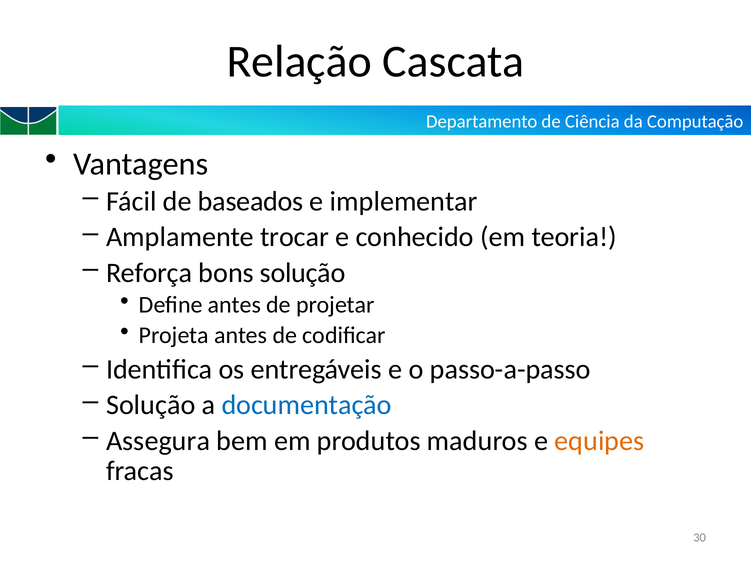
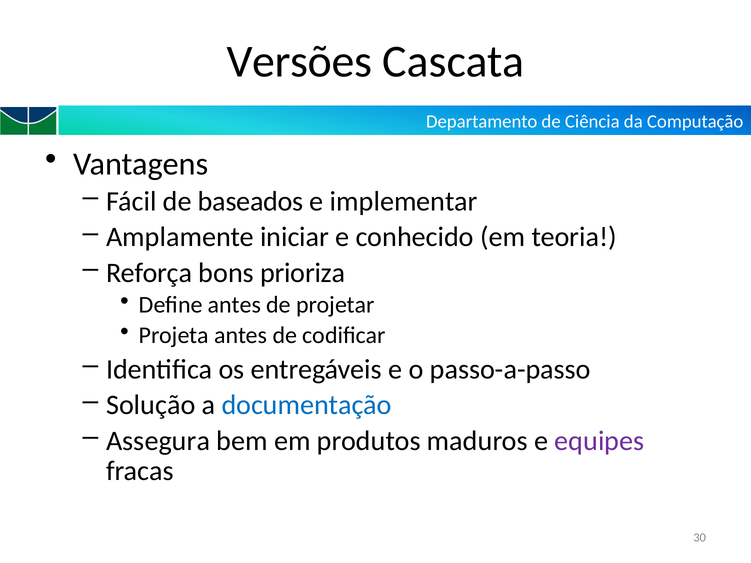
Relação: Relação -> Versões (299, 62)
trocar: trocar -> iniciar (295, 237)
bons solução: solução -> prioriza (303, 273)
equipes colour: orange -> purple (599, 441)
